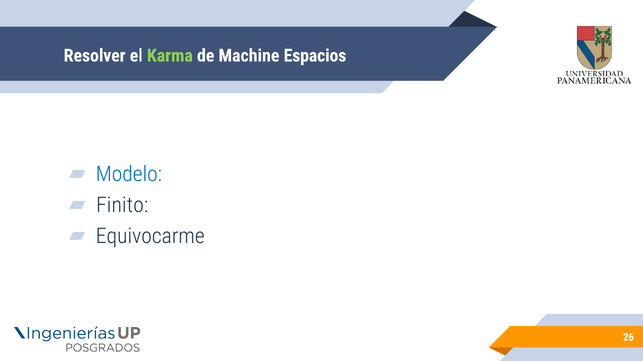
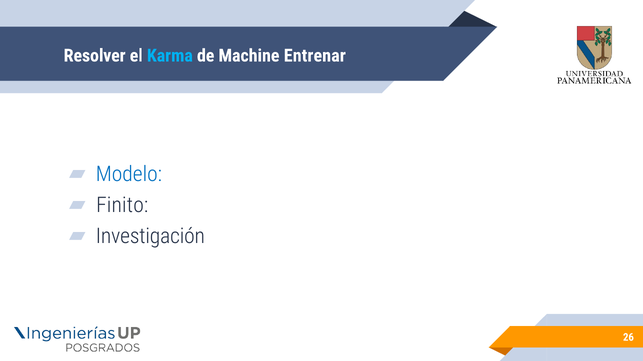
Karma colour: light green -> light blue (170, 56)
Espacios: Espacios -> Entrenar (315, 56)
Equivocarme: Equivocarme -> Investigación (150, 237)
